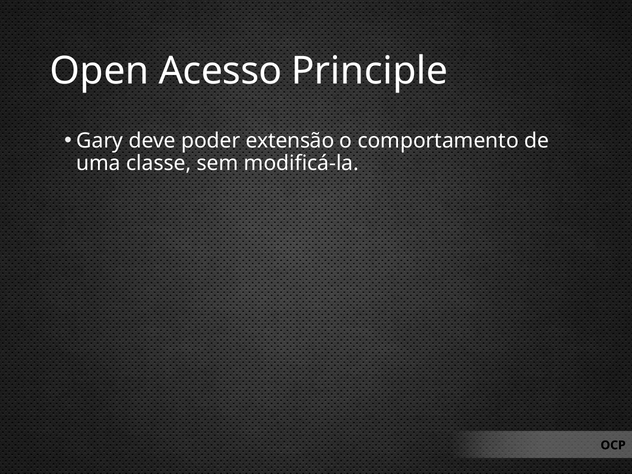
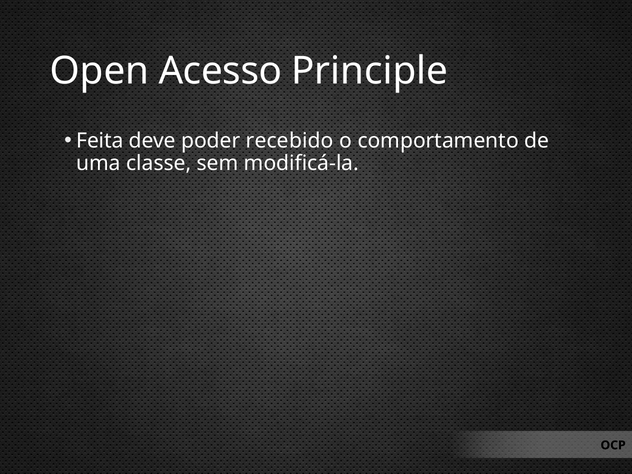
Gary: Gary -> Feita (100, 141)
extensão: extensão -> recebido (290, 141)
